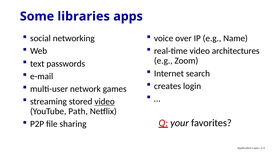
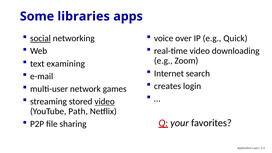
social underline: none -> present (40, 38)
Name: Name -> Quick (235, 38)
architectures: architectures -> downloading (236, 51)
passwords: passwords -> examining (66, 64)
